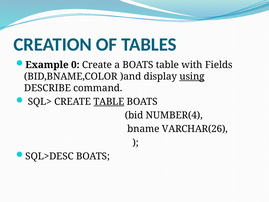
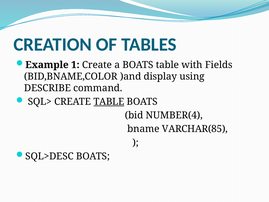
0: 0 -> 1 (75, 65)
using underline: present -> none (192, 76)
VARCHAR(26: VARCHAR(26 -> VARCHAR(85 (195, 129)
